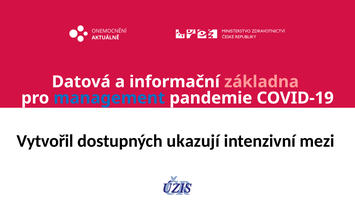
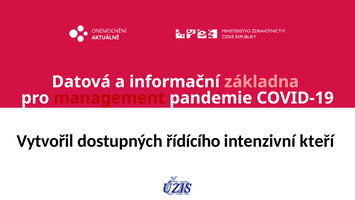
management colour: blue -> red (109, 98)
ukazují: ukazují -> řídícího (193, 141)
mezi: mezi -> kteří (317, 141)
